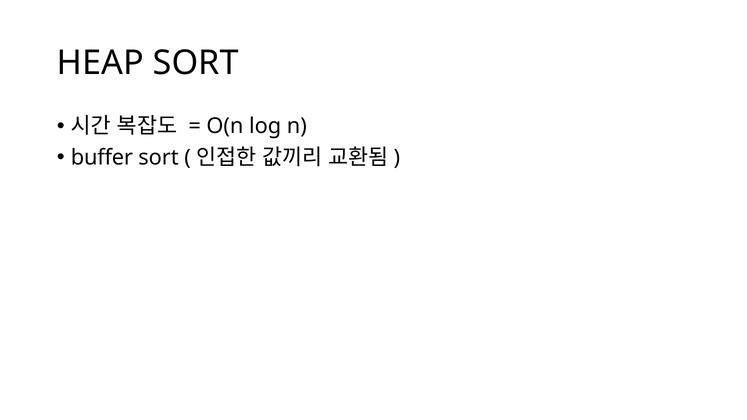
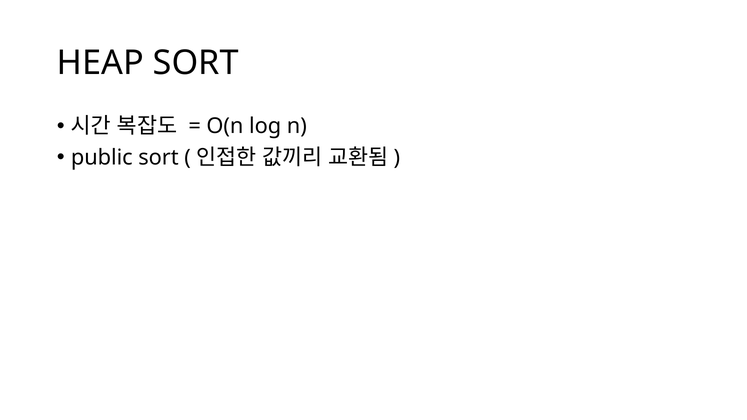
buffer: buffer -> public (102, 158)
